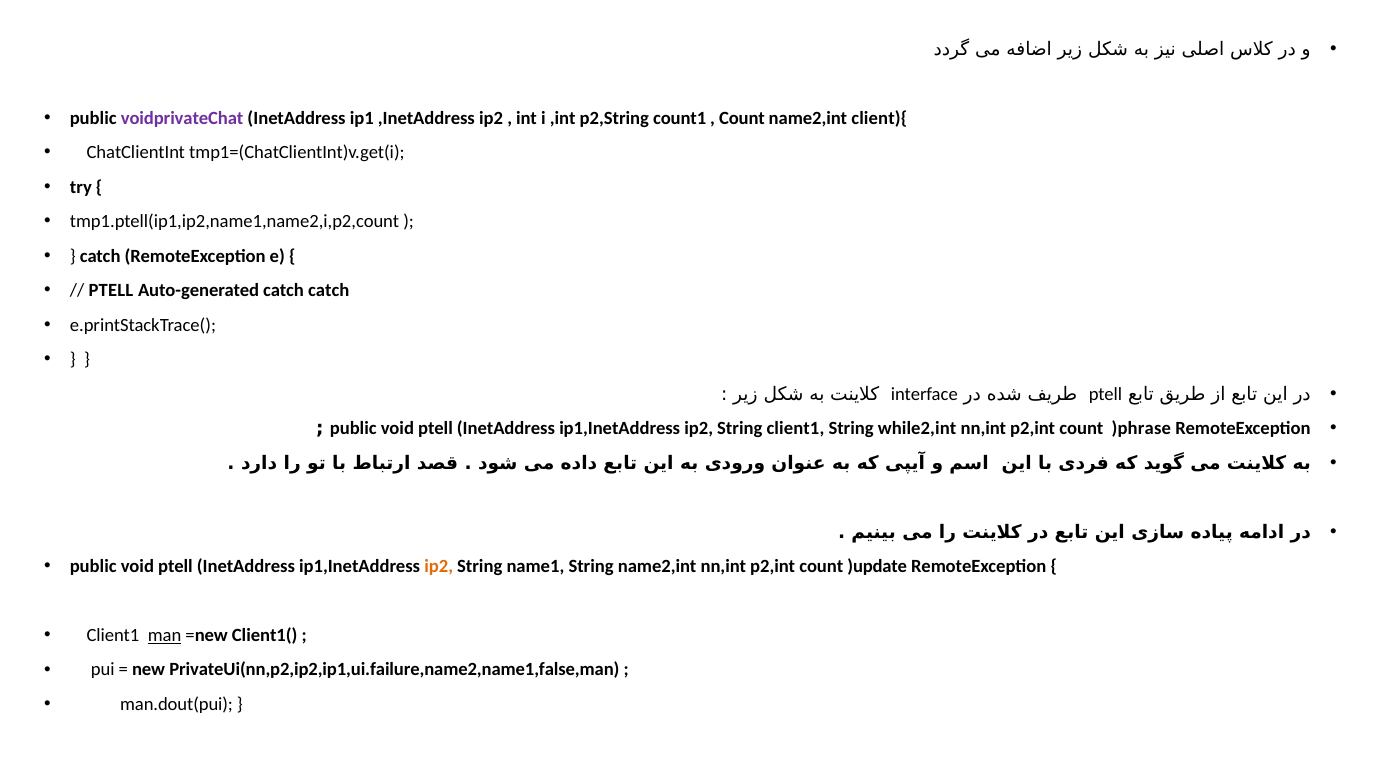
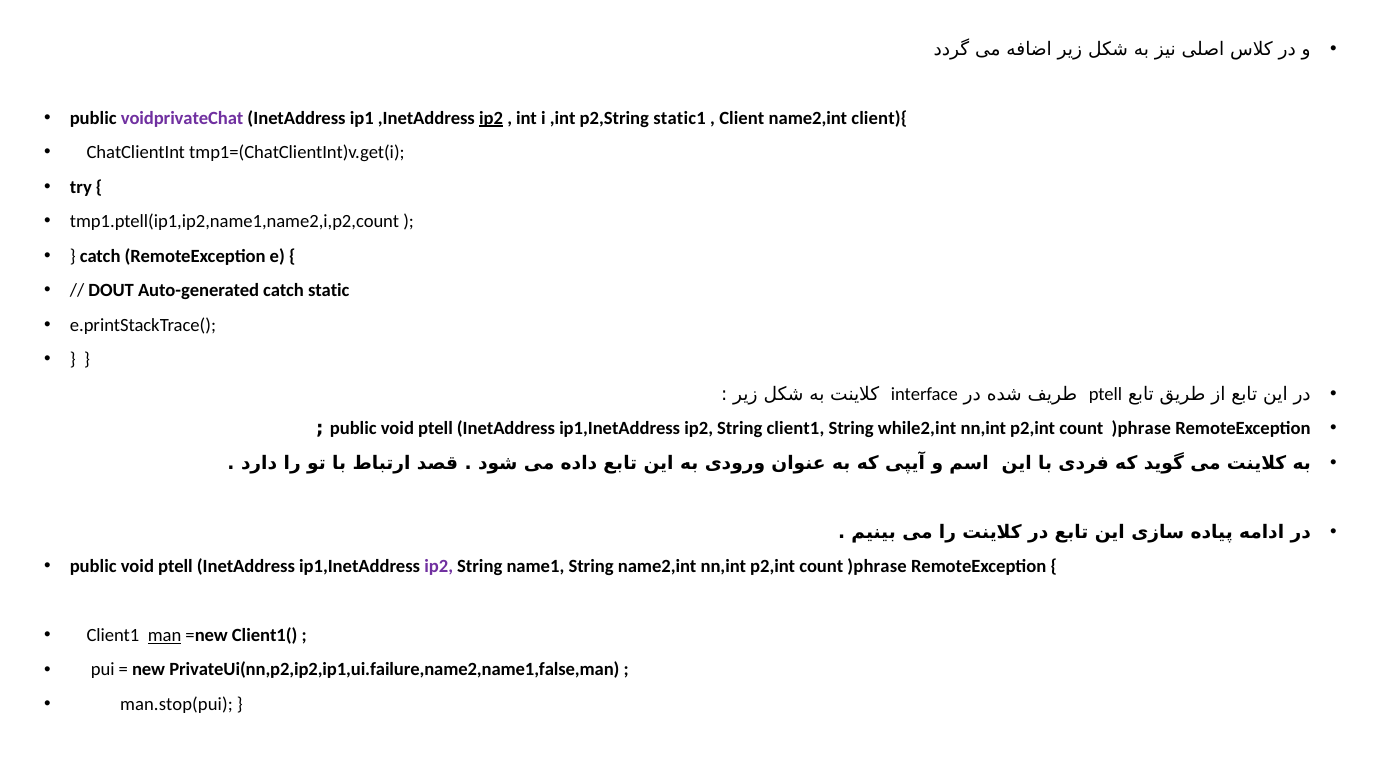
ip2 underline: none -> present (491, 118)
count1: count1 -> static1 (680, 118)
Count: Count -> Client (742, 118)
PTELL: PTELL -> DOUT (111, 290)
catch catch: catch -> static (329, 290)
ip2 colour: orange -> purple (439, 566)
)update: )update -> )phrase (877, 566)
man.dout(pui: man.dout(pui -> man.stop(pui (176, 704)
